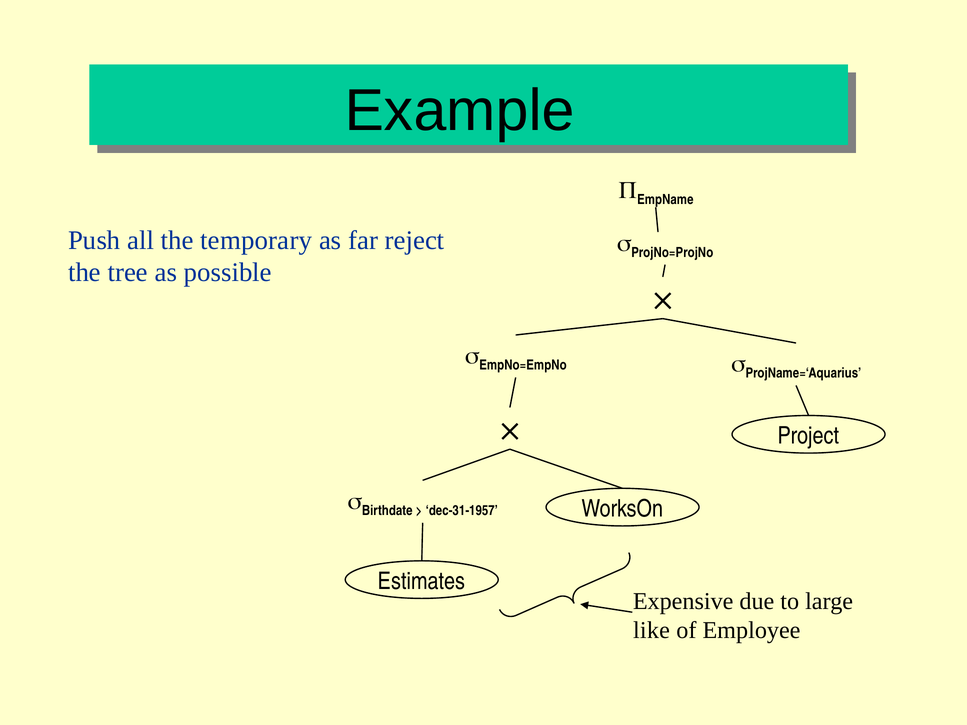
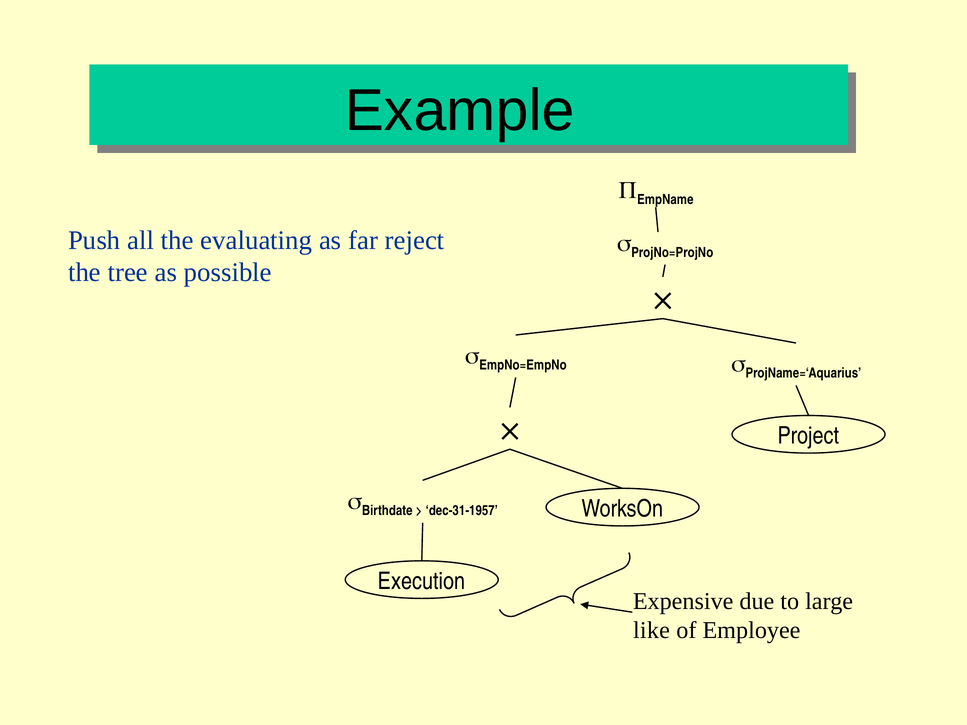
temporary: temporary -> evaluating (256, 240)
Estimates: Estimates -> Execution (422, 581)
